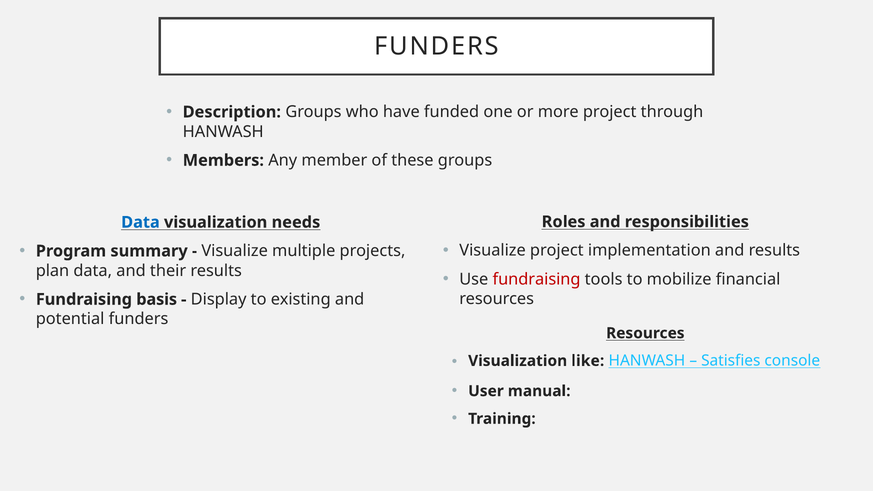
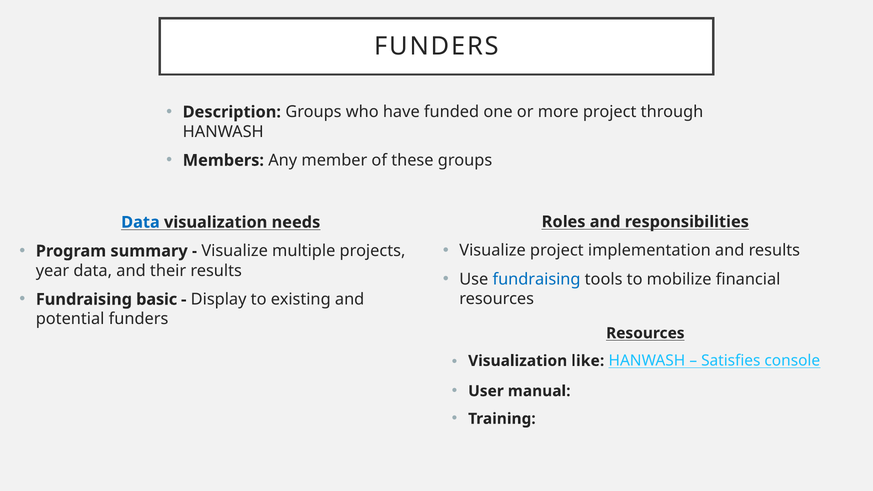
plan: plan -> year (52, 271)
fundraising colour: red -> blue (537, 279)
basis: basis -> basic (157, 299)
